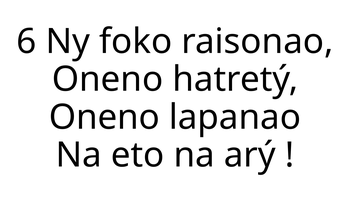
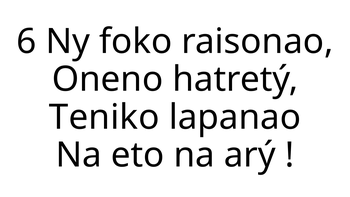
Oneno: Oneno -> Teniko (104, 117)
